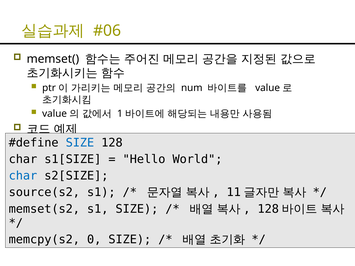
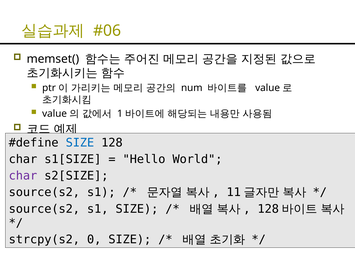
char colour: blue -> purple (23, 176)
memset(s2: memset(s2 -> source(s2 (44, 209)
memcpy(s2: memcpy(s2 -> strcpy(s2 (44, 240)
